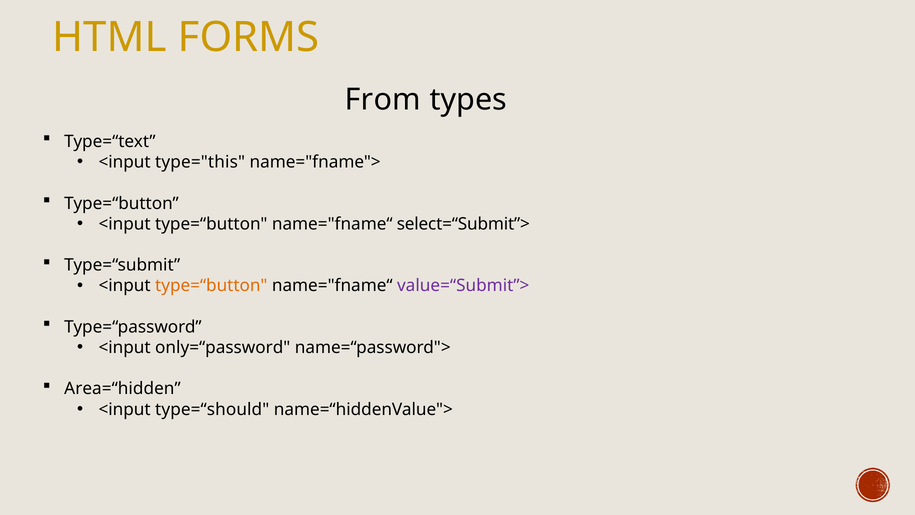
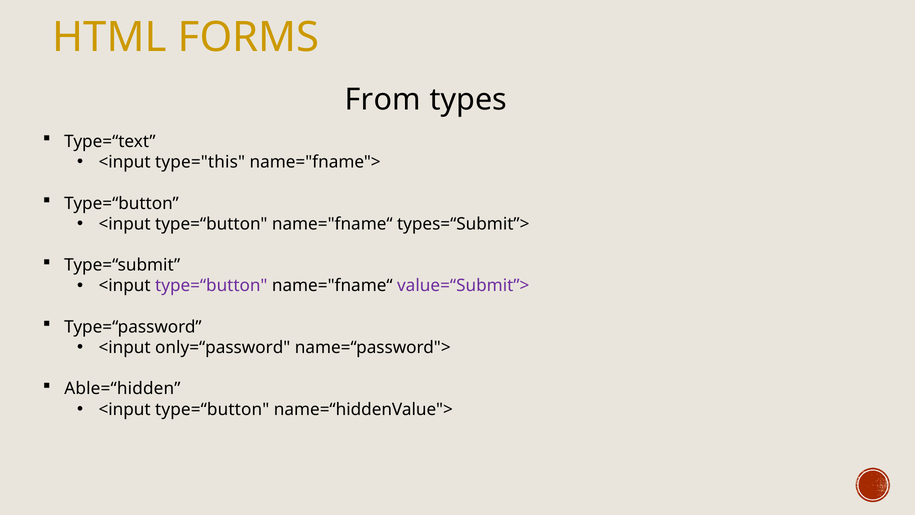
select=“Submit”>: select=“Submit”> -> types=“Submit”> (463, 224)
type=“button colour: orange -> purple (211, 286)
Area=“hidden: Area=“hidden -> Able=“hidden (122, 389)
type=“should: type=“should -> type=“button (212, 409)
